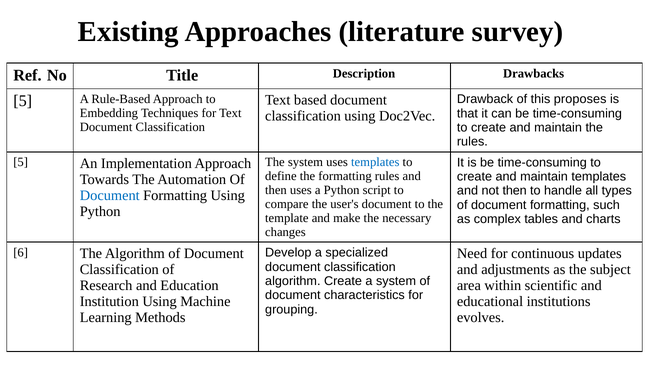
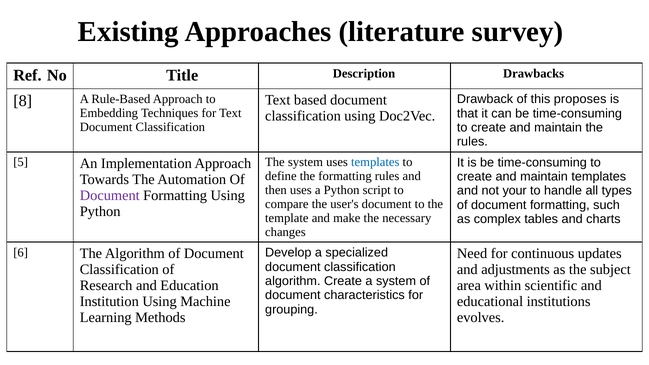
5: 5 -> 8 (23, 101)
not then: then -> your (515, 191)
Document colour: blue -> purple (110, 195)
